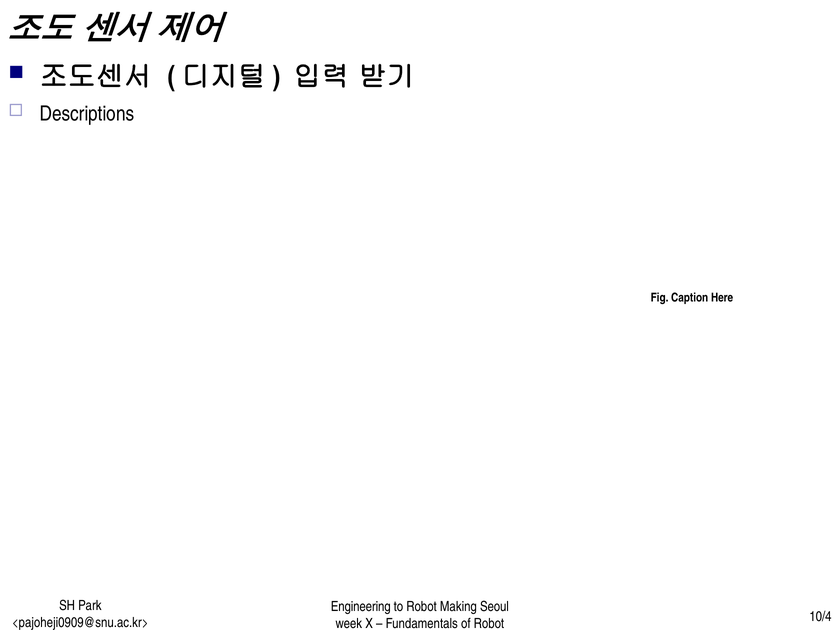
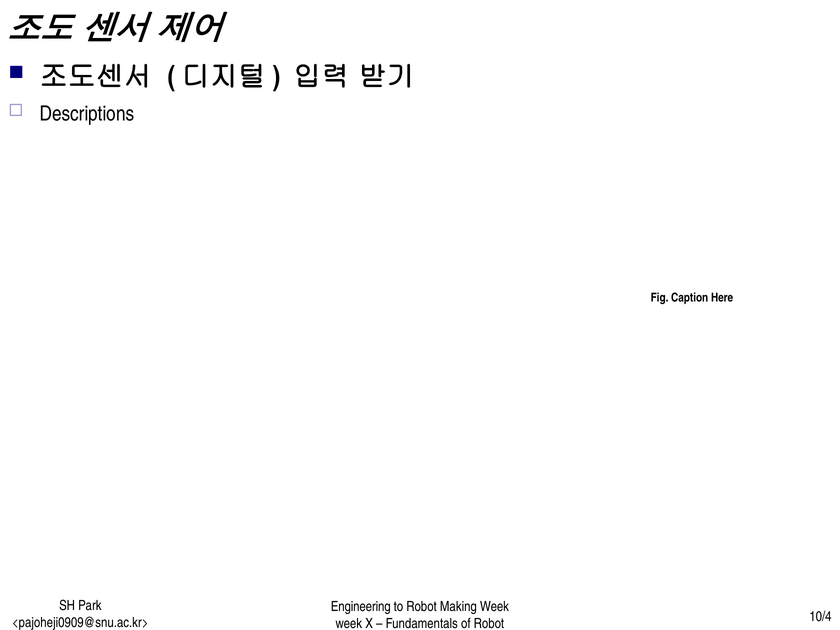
Making Seoul: Seoul -> Week (495, 607)
